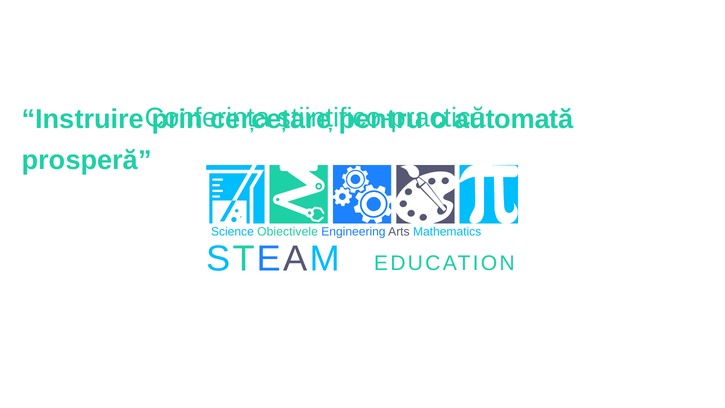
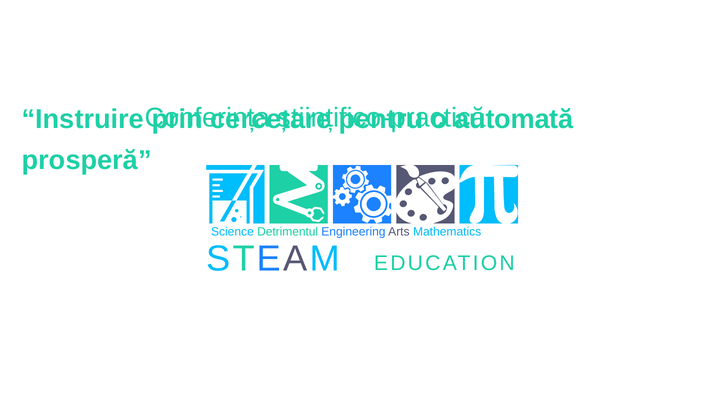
Obiectivele: Obiectivele -> Detrimentul (288, 231)
